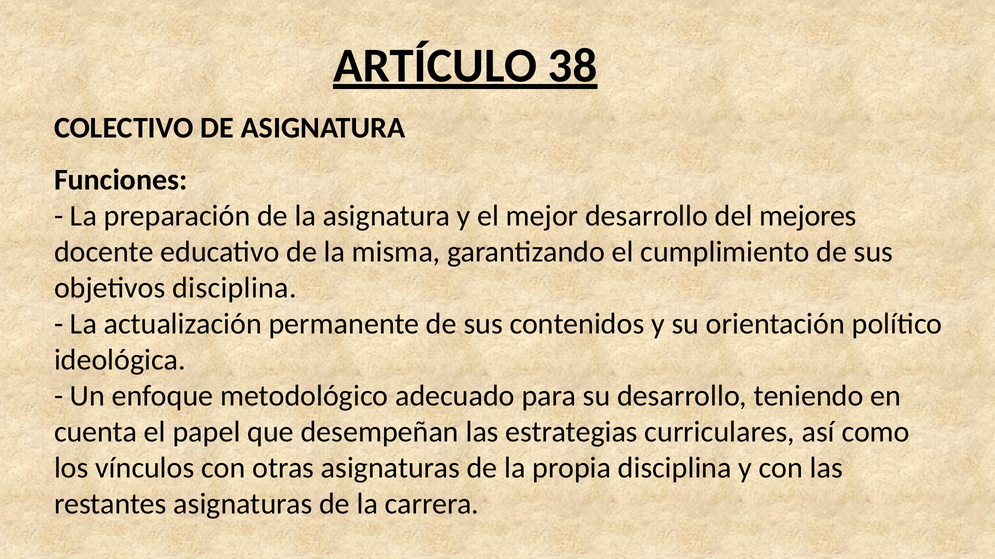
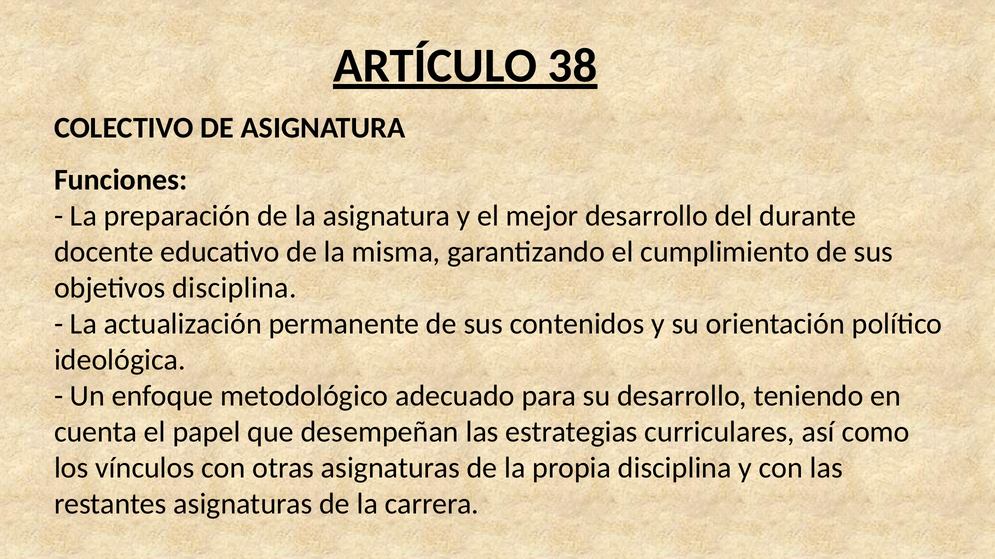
mejores: mejores -> durante (808, 216)
